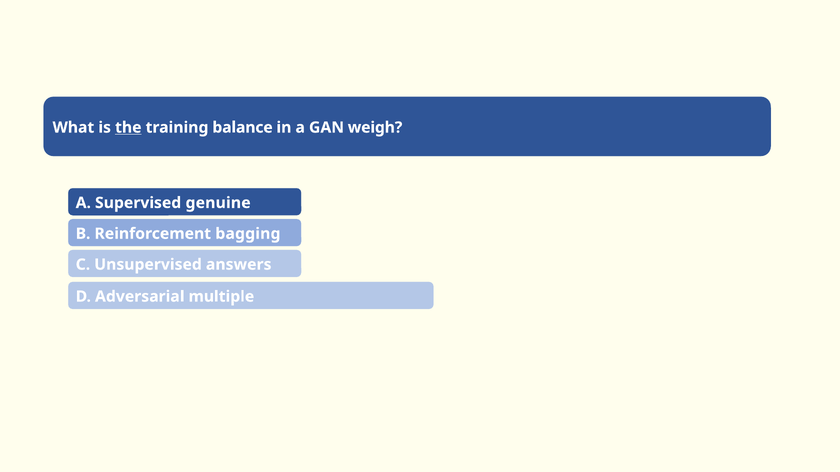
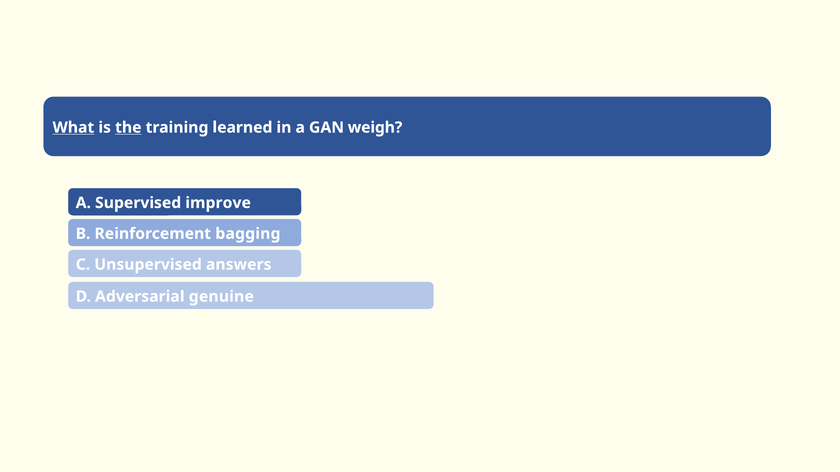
What underline: none -> present (73, 128)
balance: balance -> learned (242, 128)
genuine: genuine -> improve (218, 203)
multiple: multiple -> genuine (221, 297)
